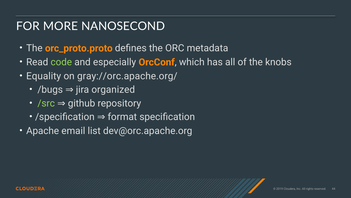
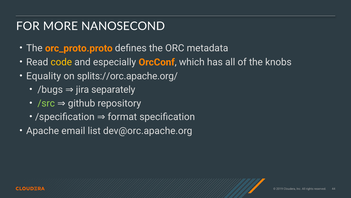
code colour: light green -> yellow (61, 62)
gray://orc.apache.org/: gray://orc.apache.org/ -> splits://orc.apache.org/ (127, 76)
organized: organized -> separately (113, 89)
